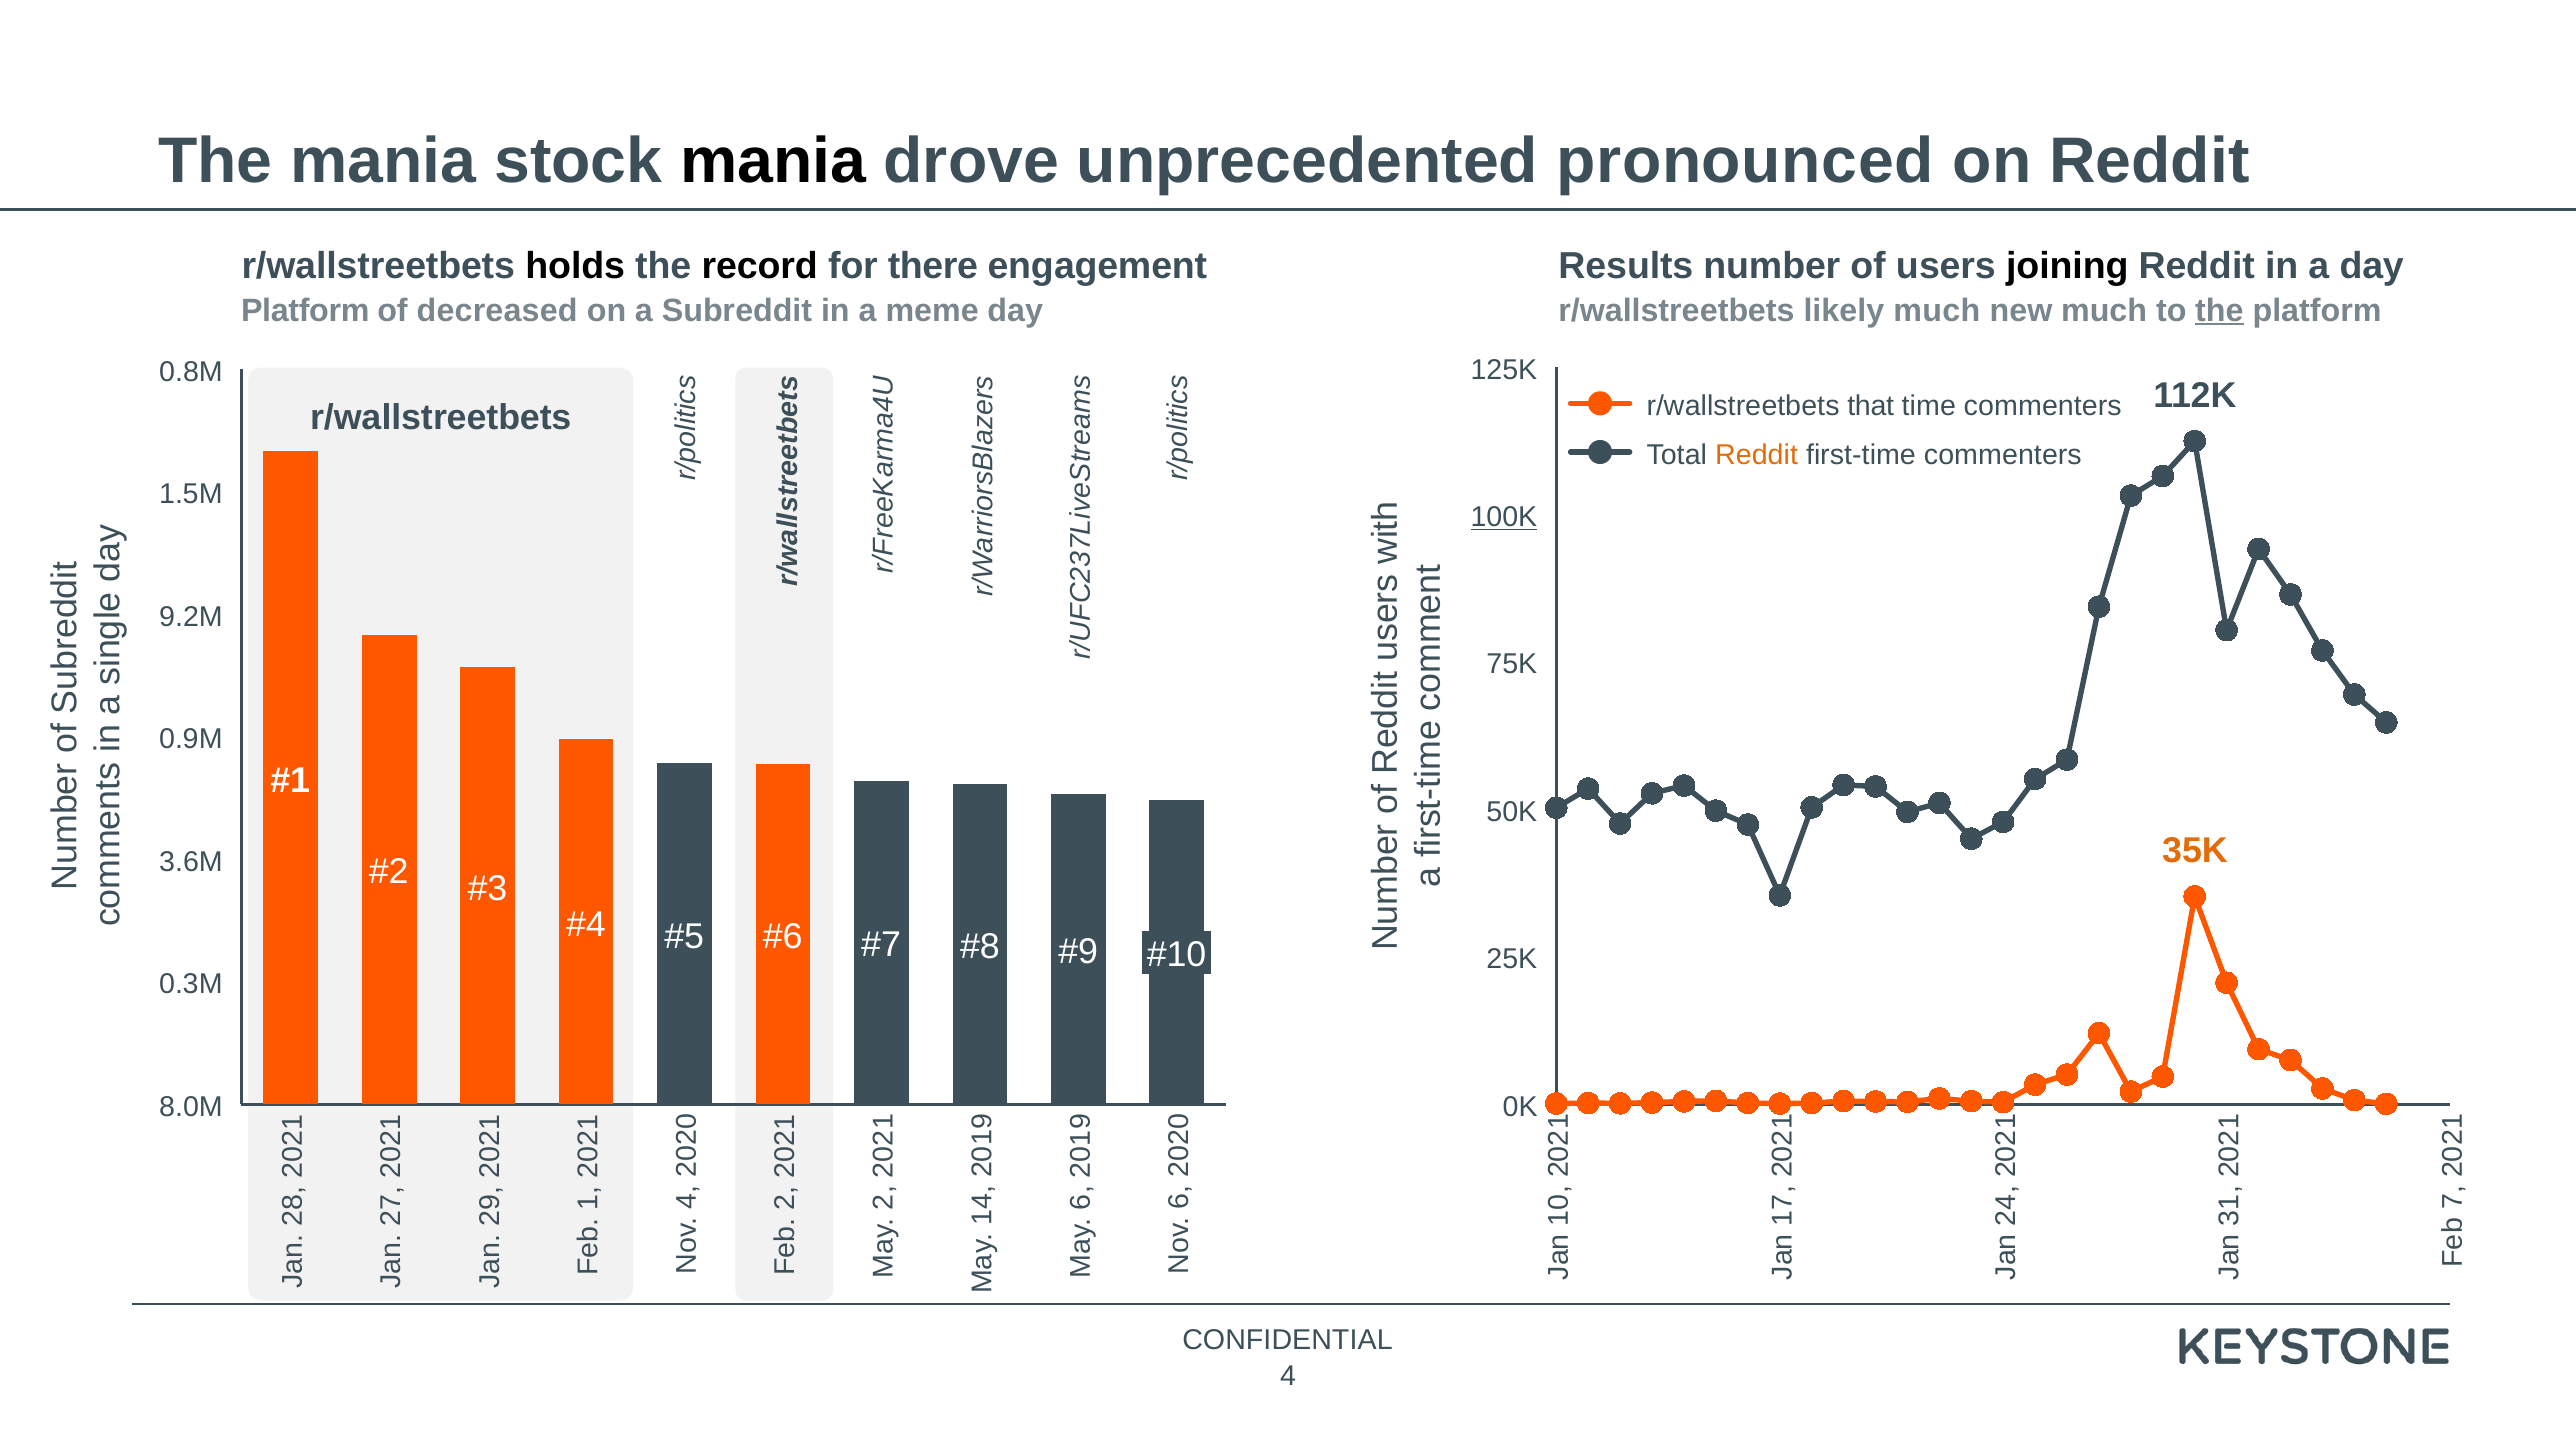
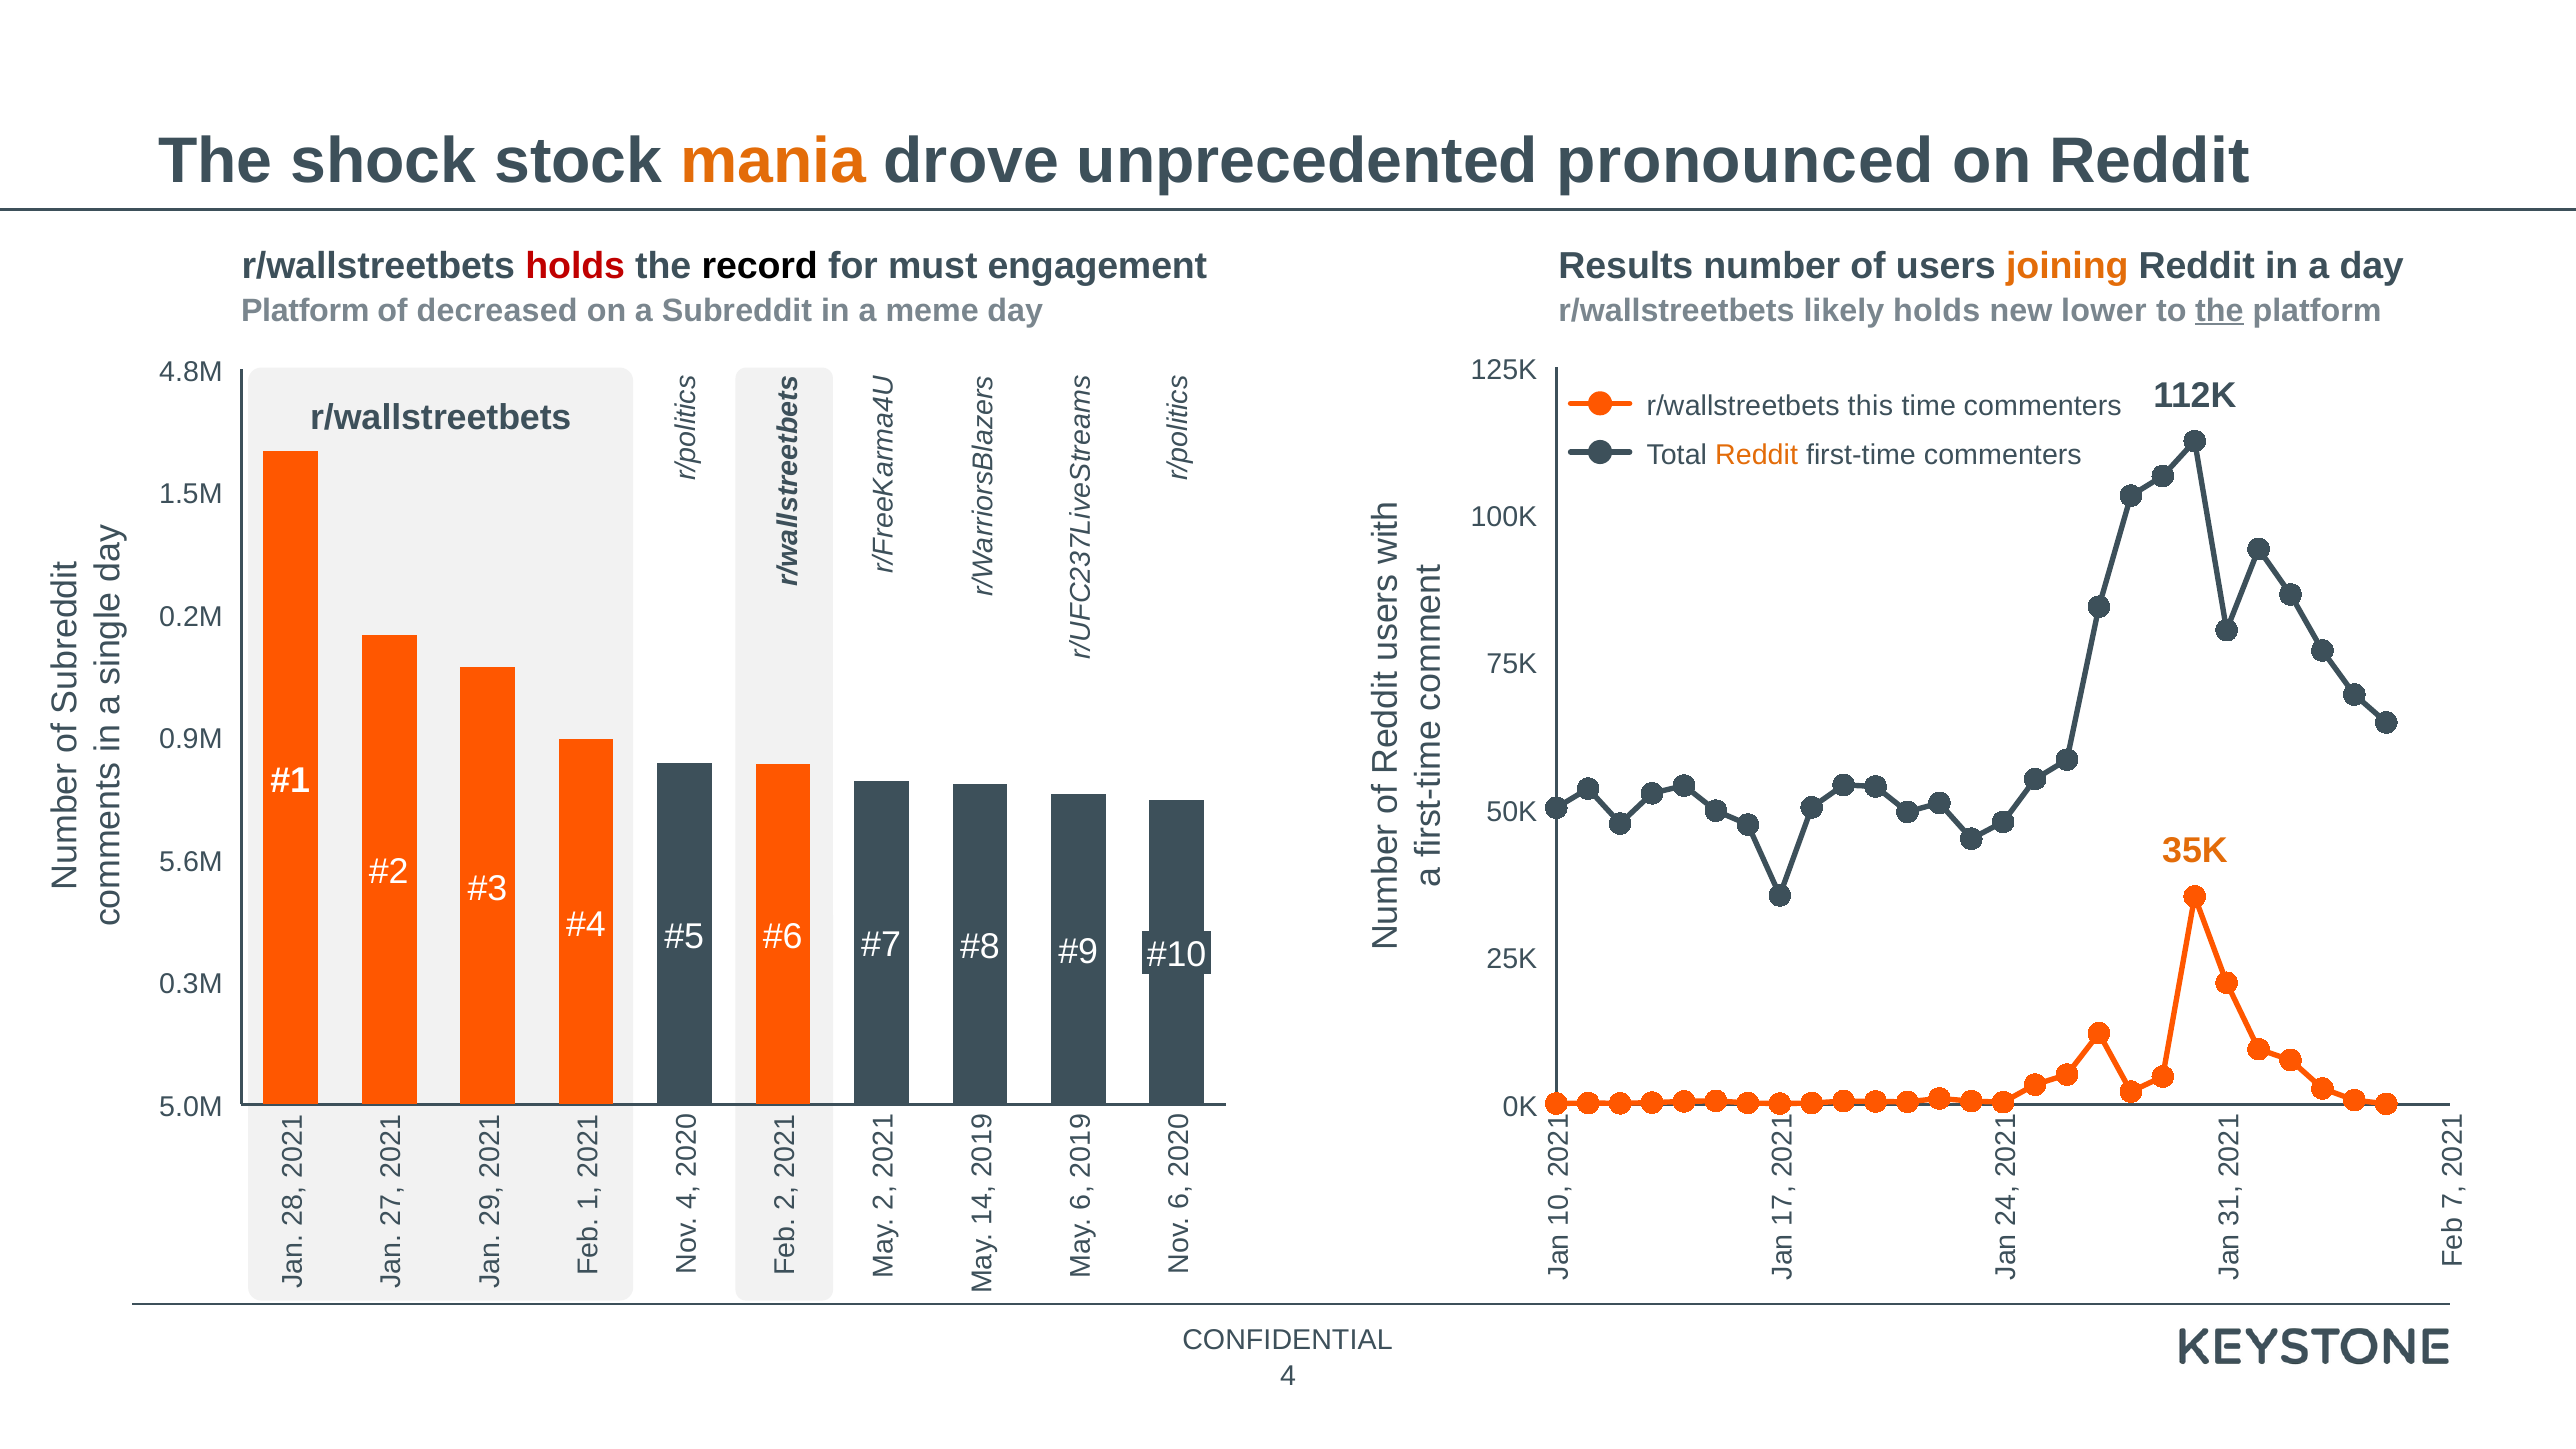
The mania: mania -> shock (383, 161)
mania colour: black -> orange (773, 161)
holds colour: black -> red (575, 266)
there: there -> must (933, 266)
joining colour: black -> orange (2067, 266)
likely much: much -> holds (1937, 310)
new much: much -> lower (2104, 310)
0.8M: 0.8M -> 4.8M (191, 372)
that: that -> this (1870, 406)
100K underline: present -> none (1504, 517)
9.2M: 9.2M -> 0.2M (191, 617)
3.6M: 3.6M -> 5.6M (191, 862)
8.0M: 8.0M -> 5.0M (191, 1107)
